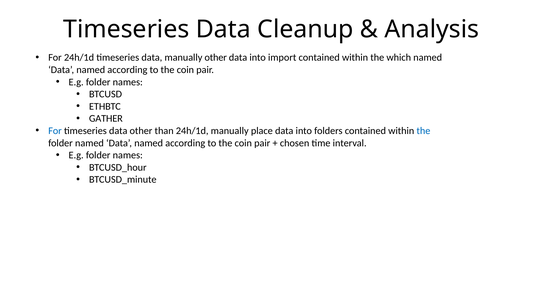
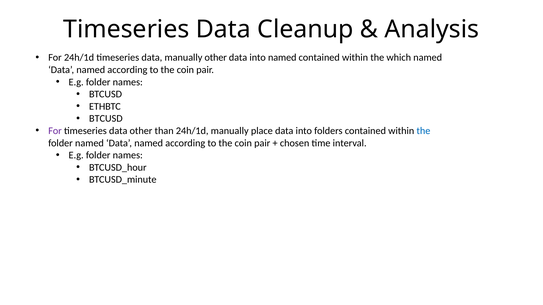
into import: import -> named (282, 58)
GATHER: GATHER -> BTCUSD (106, 119)
For colour: blue -> purple (55, 131)
